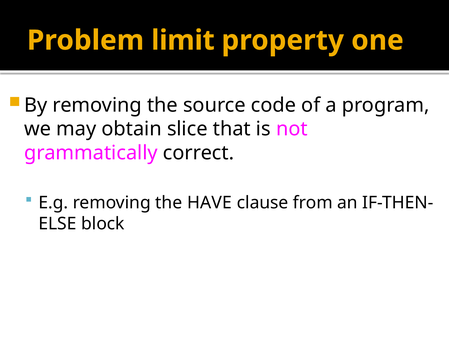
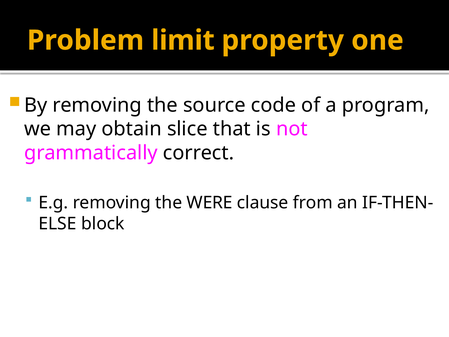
HAVE: HAVE -> WERE (210, 203)
